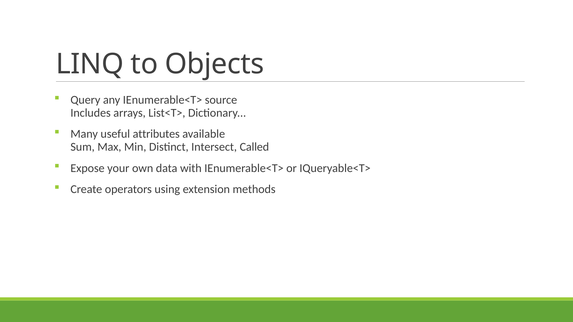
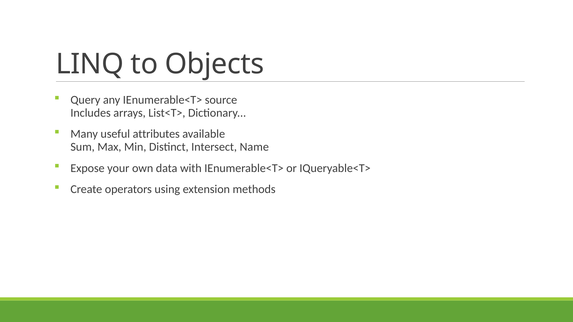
Called: Called -> Name (254, 147)
